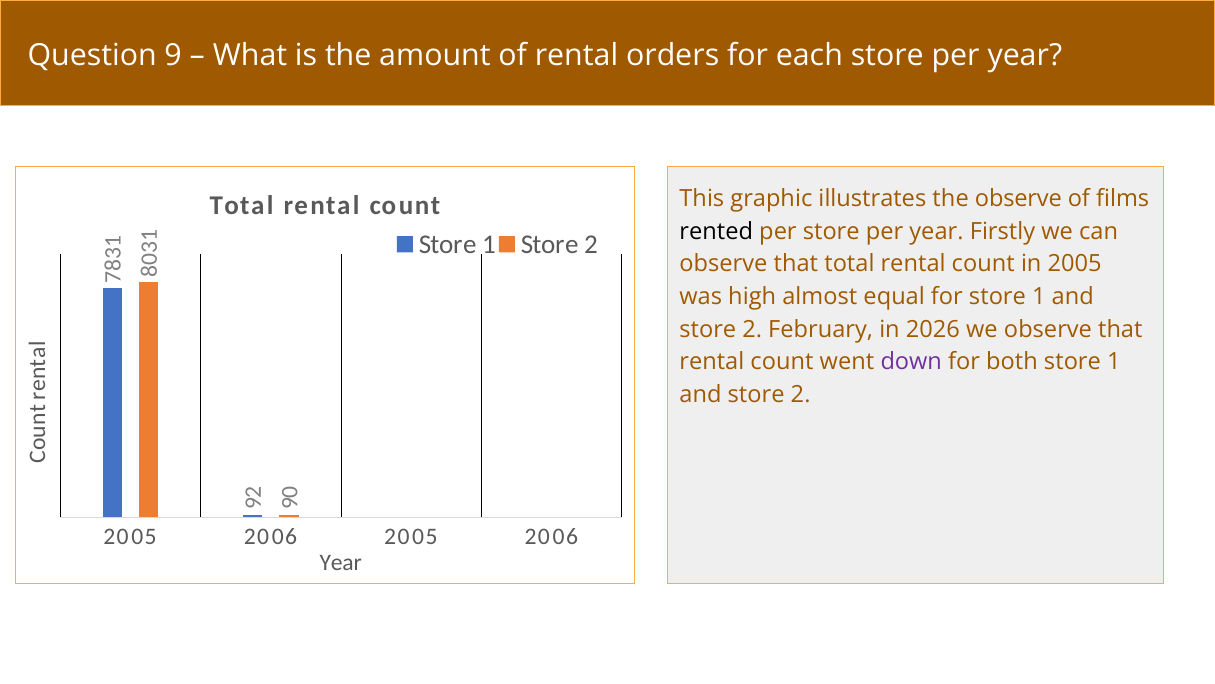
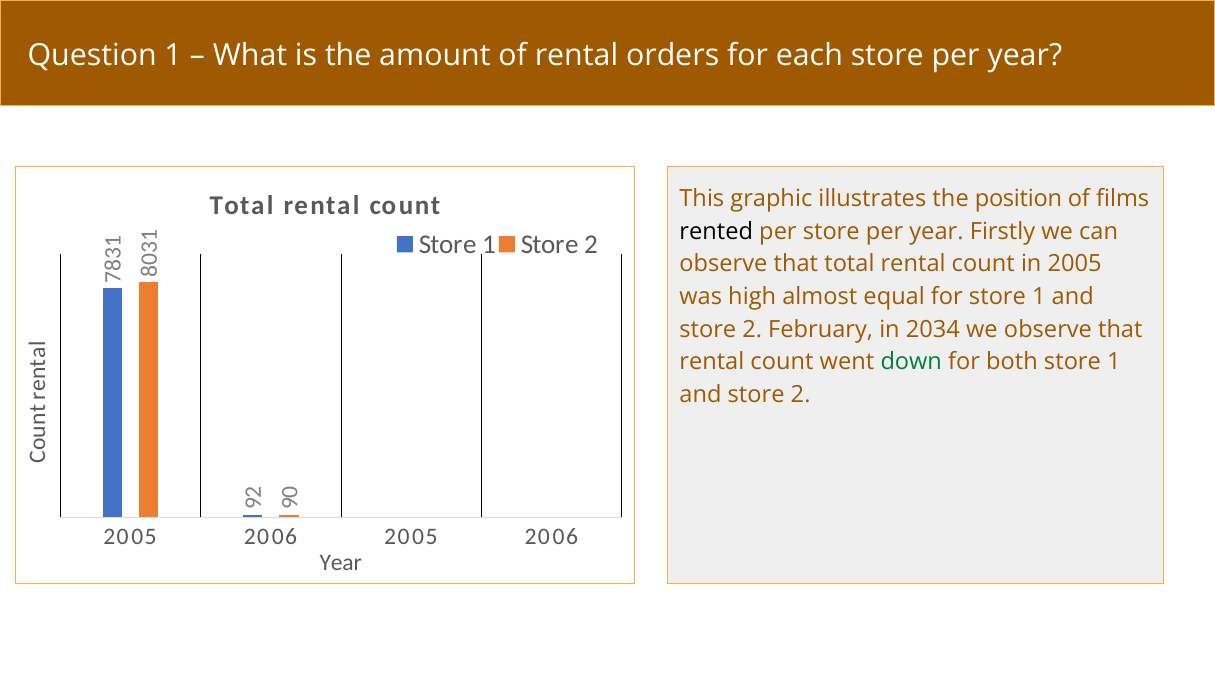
Question 9: 9 -> 1 (173, 55)
the observe: observe -> position (1018, 199)
2026: 2026 -> 2034 (933, 329)
down colour: purple -> green (911, 362)
